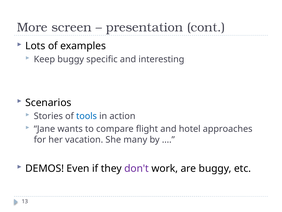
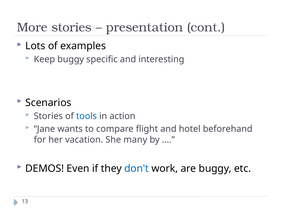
More screen: screen -> stories (72, 27)
approaches: approaches -> beforehand (228, 129)
don't colour: purple -> blue (137, 168)
